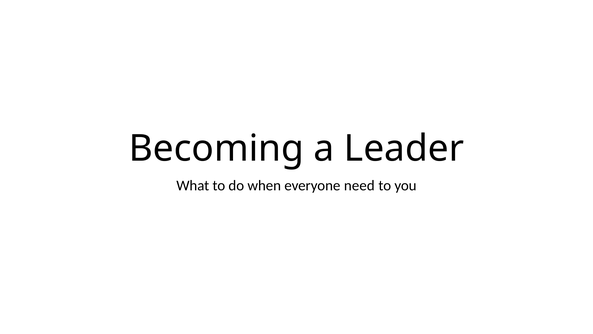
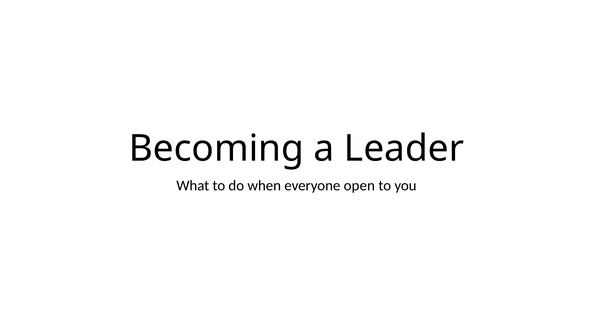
need: need -> open (359, 185)
